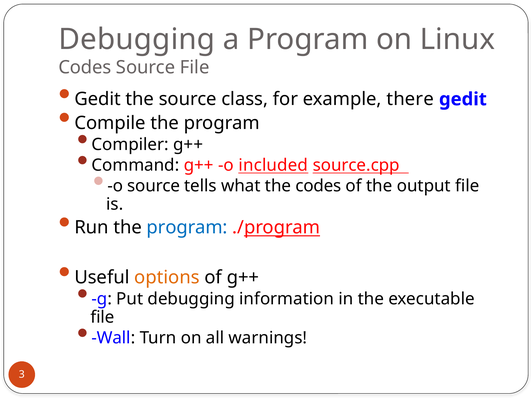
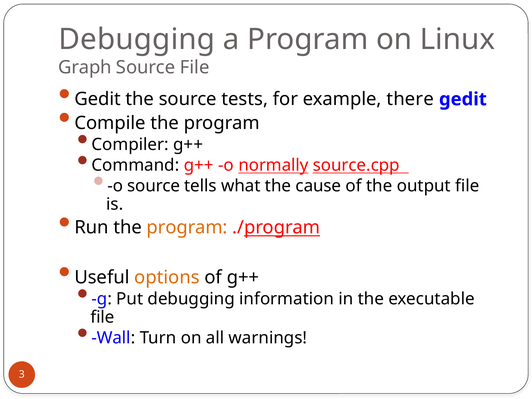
Codes: Codes -> Graph (85, 67)
class: class -> tests (245, 99)
included: included -> normally (273, 165)
the codes: codes -> cause (318, 186)
program colour: blue -> orange (187, 228)
